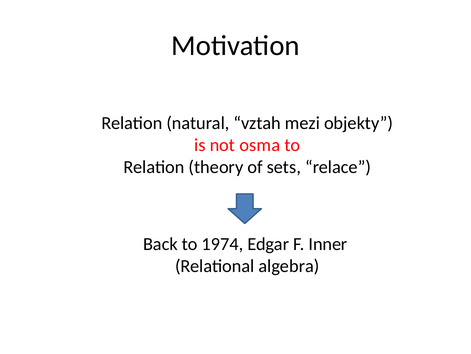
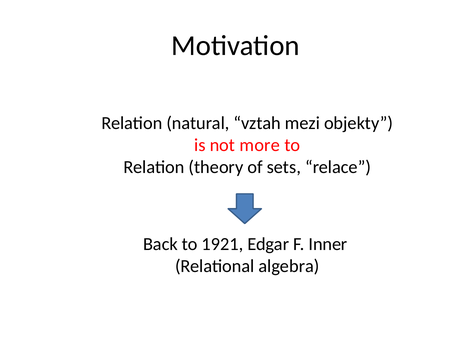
osma: osma -> more (260, 145)
1974: 1974 -> 1921 (222, 244)
